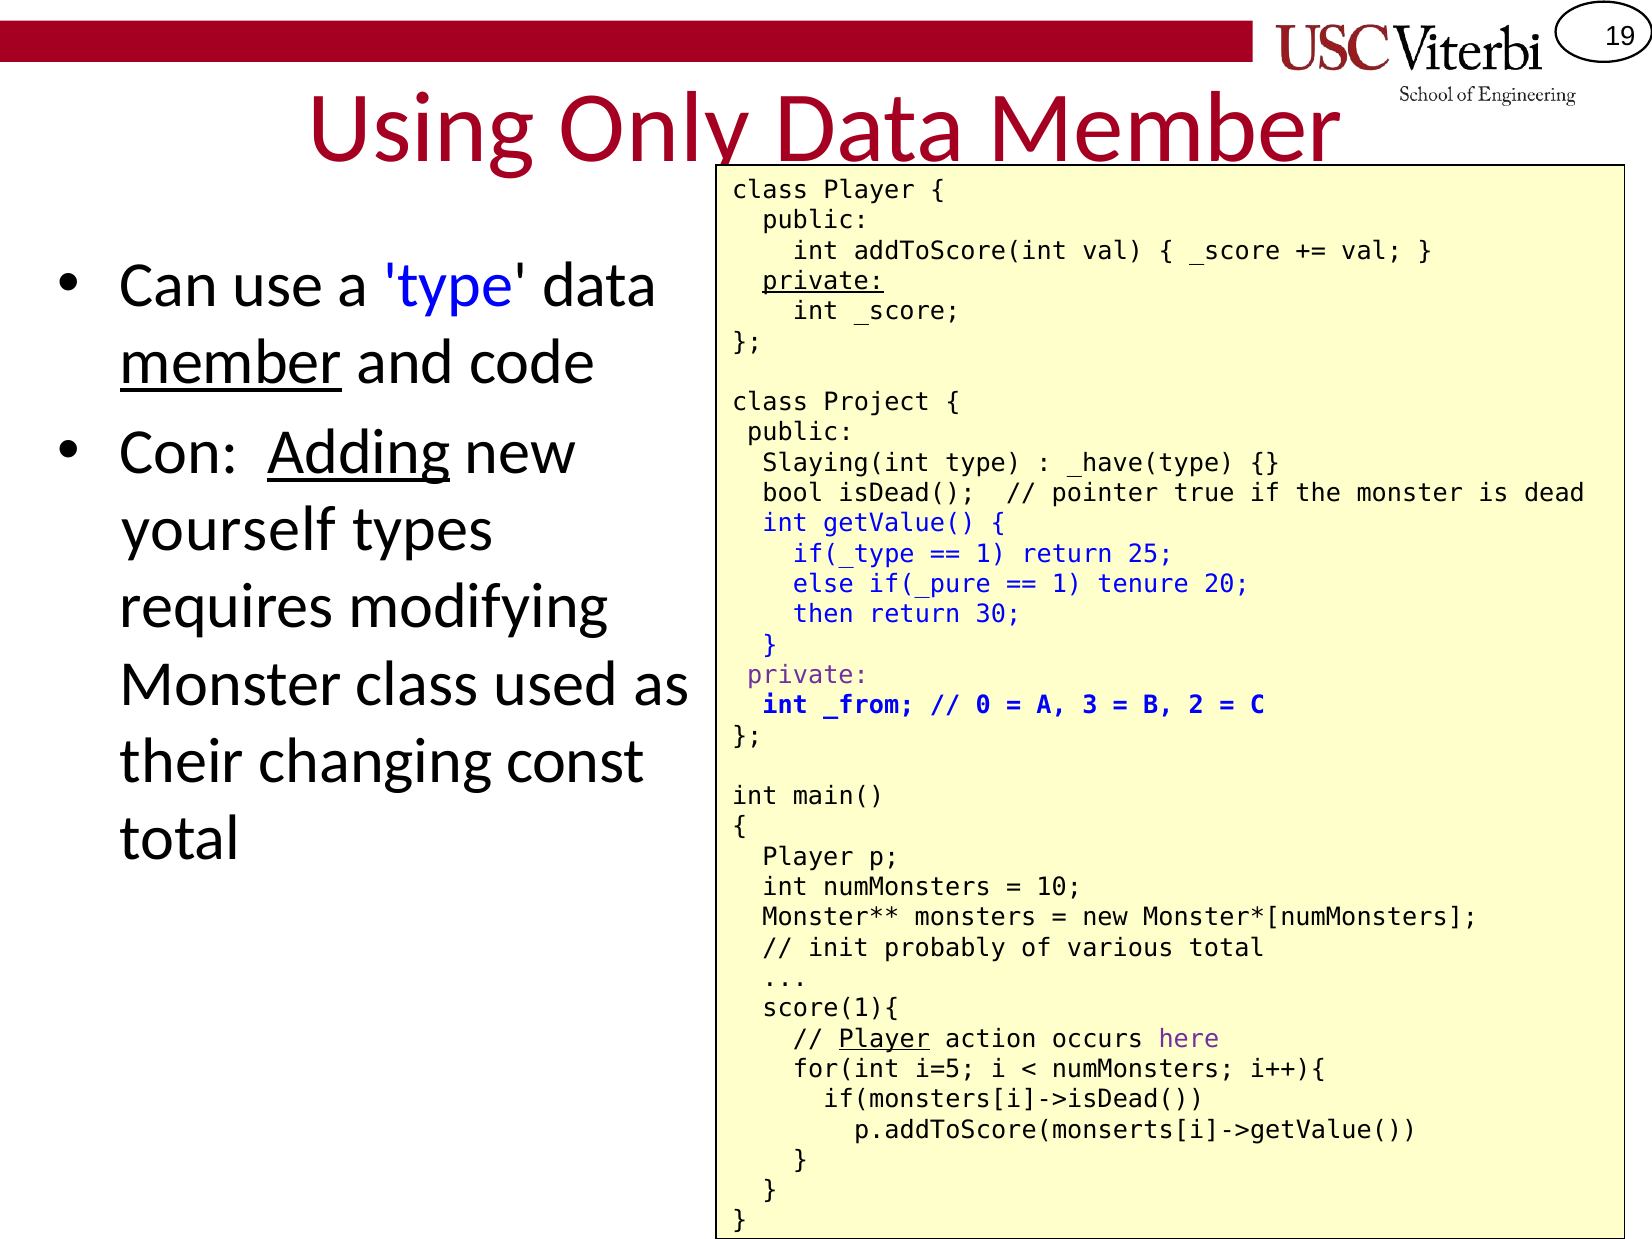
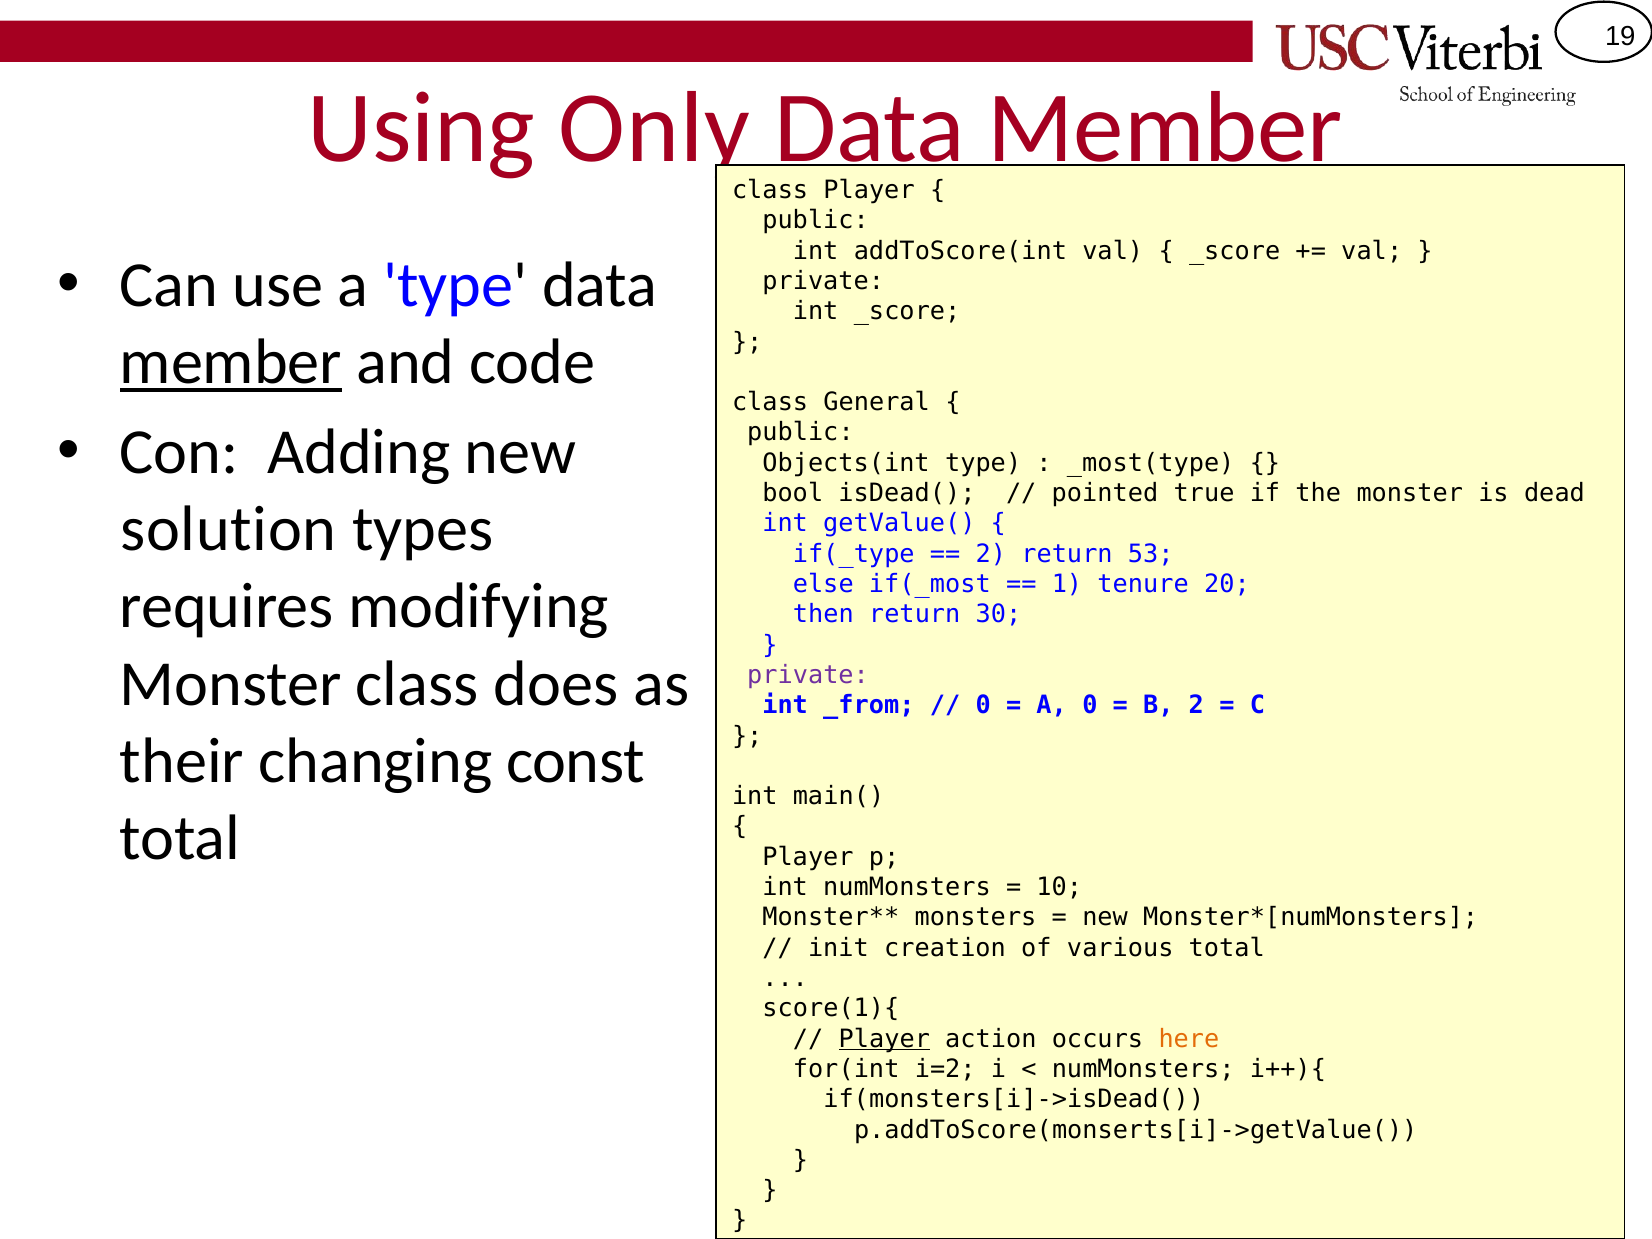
private underline: present -> none (823, 281)
Project: Project -> General (877, 402)
Adding underline: present -> none (359, 452)
Slaying(int: Slaying(int -> Objects(int (846, 463)
_have(type: _have(type -> _most(type (1151, 463)
pointer: pointer -> pointed (1105, 493)
yourself: yourself -> solution (229, 530)
1: 1 -> 2 (991, 554)
25: 25 -> 53 (1151, 554)
if(_pure: if(_pure -> if(_most (930, 584)
used: used -> does (556, 684)
A 3: 3 -> 0 (1090, 705)
probably: probably -> creation (945, 948)
here colour: purple -> orange (1189, 1039)
i=5: i=5 -> i=2 (945, 1069)
